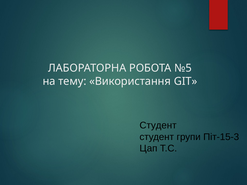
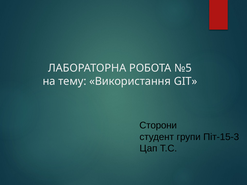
Студент: Студент -> Сторони (158, 126)
